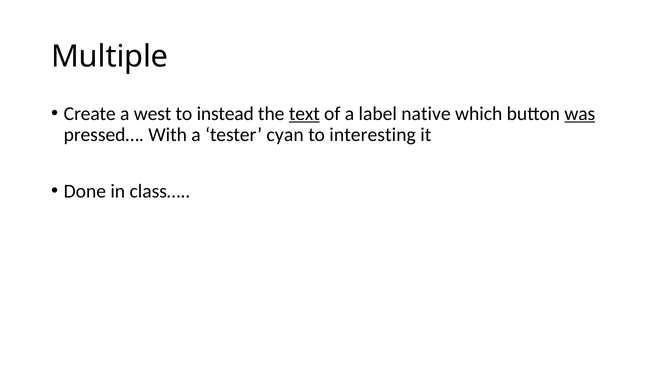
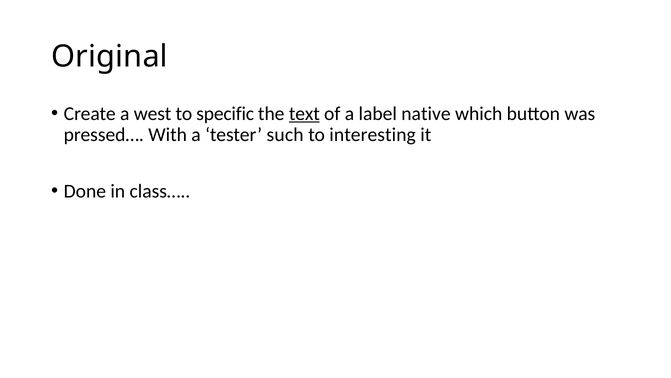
Multiple: Multiple -> Original (110, 56)
instead: instead -> specific (225, 113)
was underline: present -> none (580, 113)
cyan: cyan -> such (285, 135)
